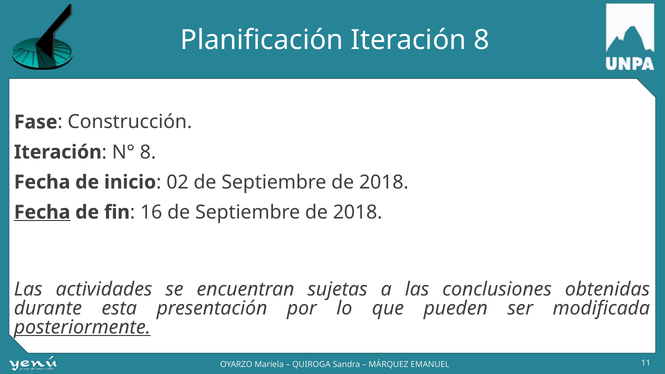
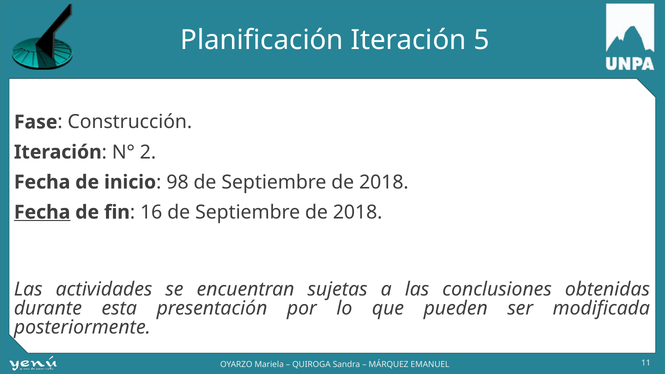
Iteración 8: 8 -> 5 (482, 40)
N° 8: 8 -> 2 (148, 152)
02: 02 -> 98 (178, 182)
posteriormente underline: present -> none (82, 327)
